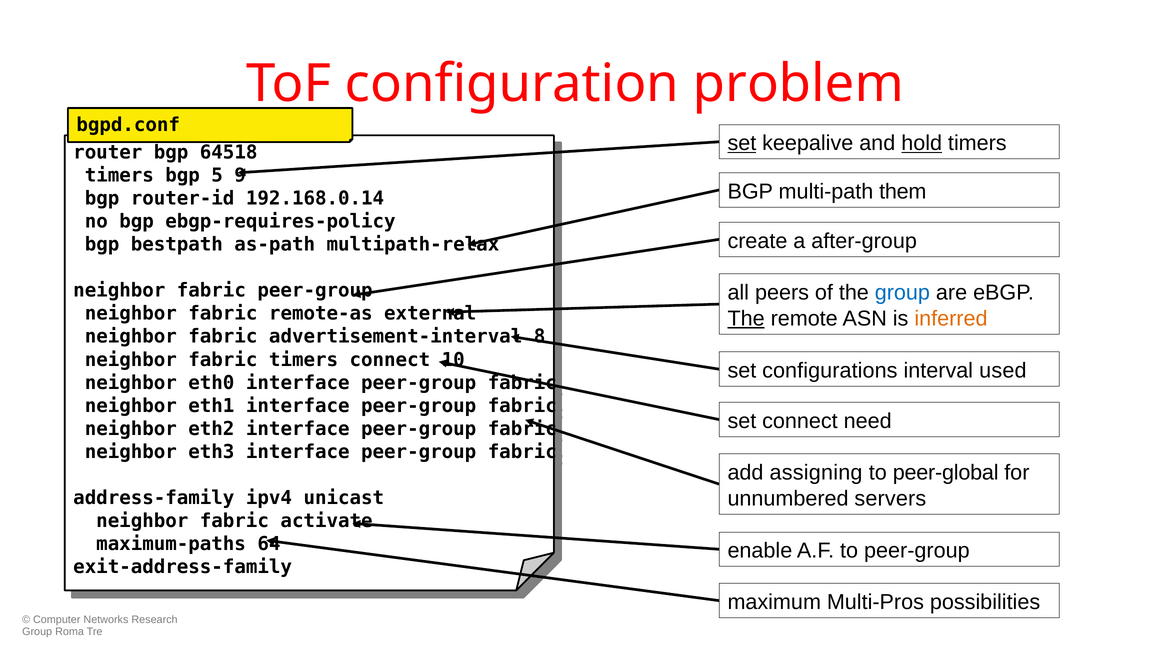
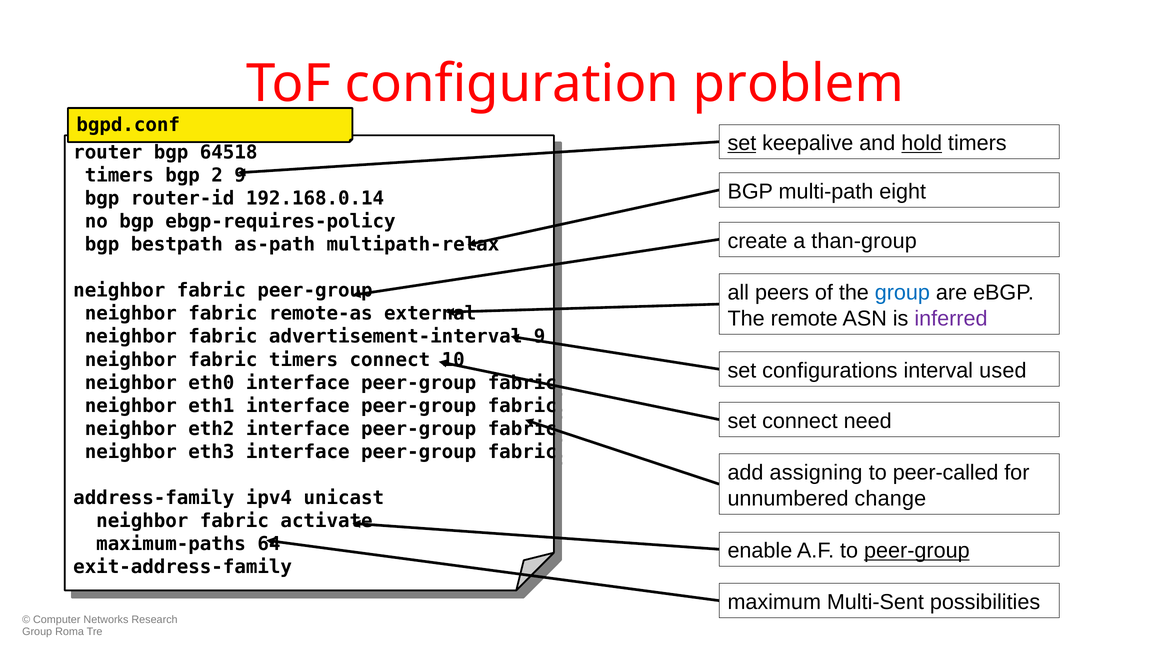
5: 5 -> 2 (217, 175)
them: them -> eight (903, 191)
after-group: after-group -> than-group (864, 241)
The underline: present -> none (746, 318)
inferred colour: orange -> purple (951, 318)
8: 8 -> 9 (540, 336)
peer-global: peer-global -> peer-called (946, 472)
servers: servers -> change (890, 498)
peer-group underline: none -> present (917, 550)
Multi-Pros: Multi-Pros -> Multi-Sent (875, 602)
